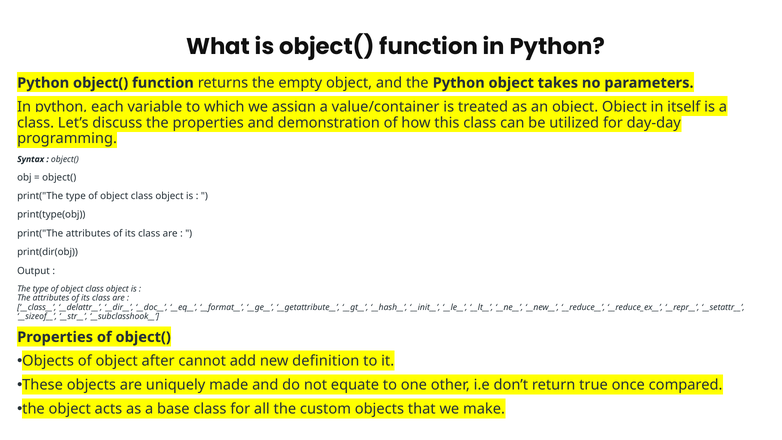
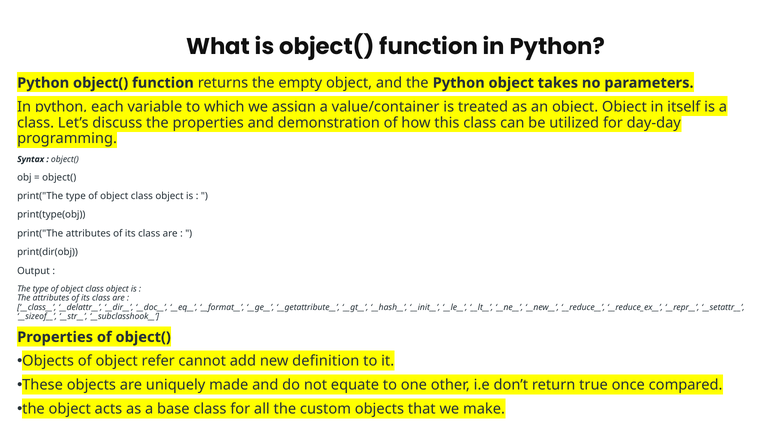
after: after -> refer (158, 361)
